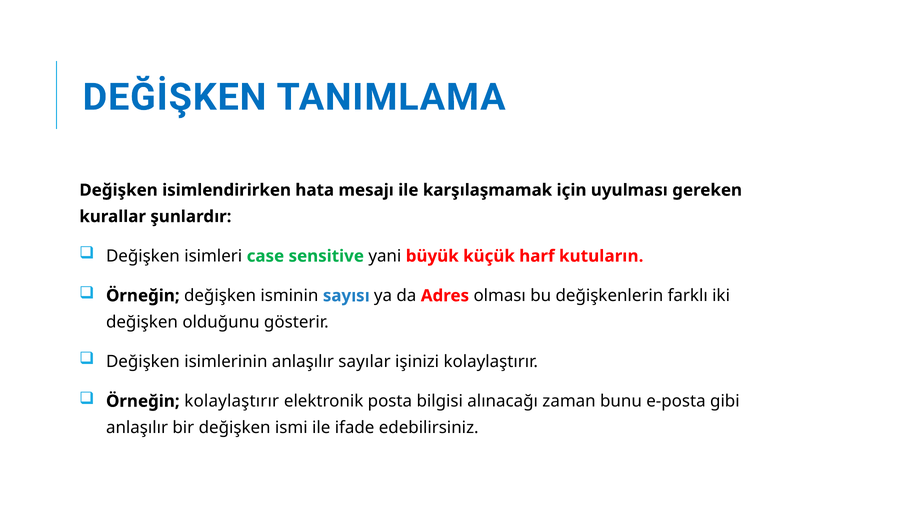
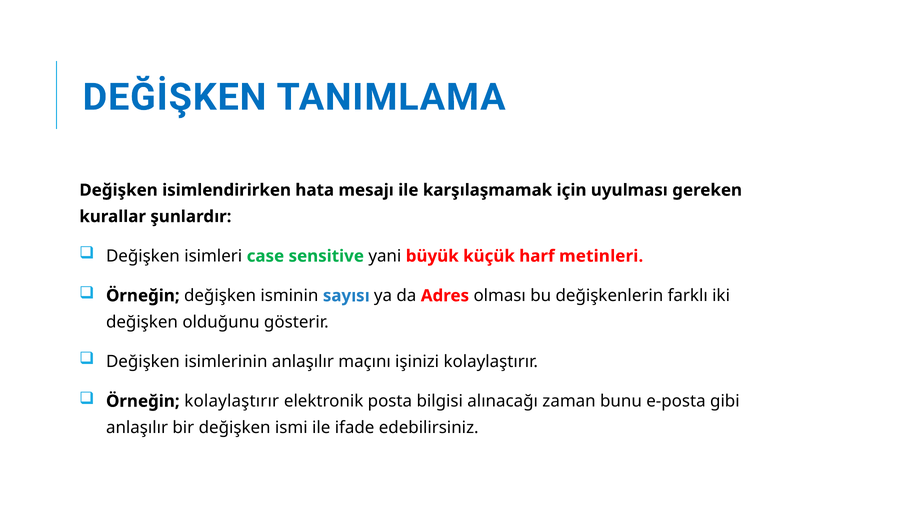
kutuların: kutuların -> metinleri (601, 256)
sayılar: sayılar -> maçını (365, 362)
